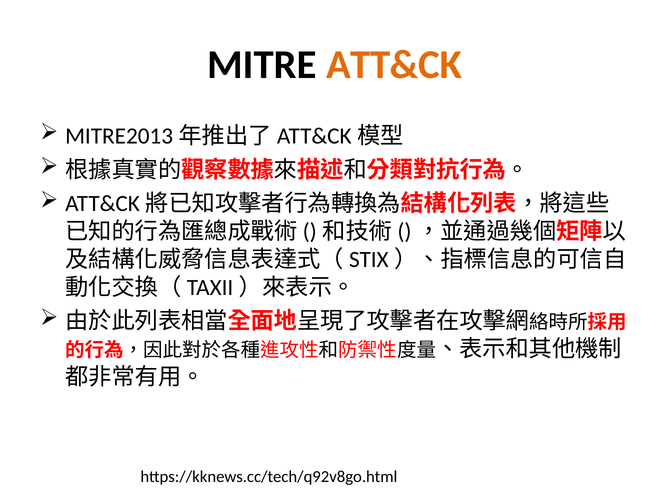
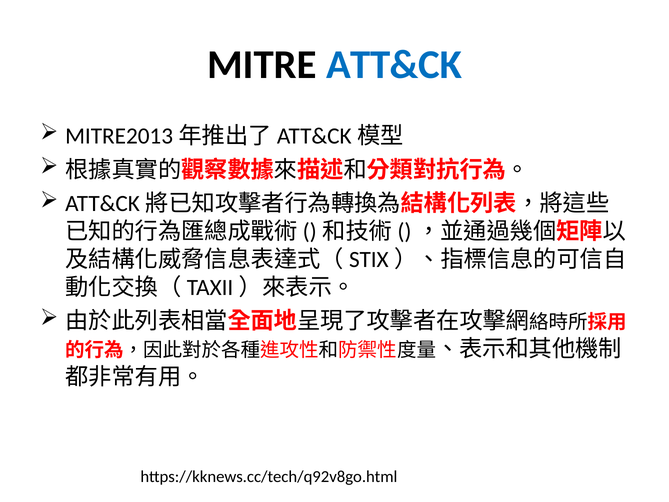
ATT&CK colour: orange -> blue (394, 65)
